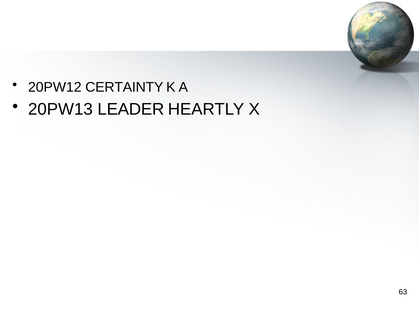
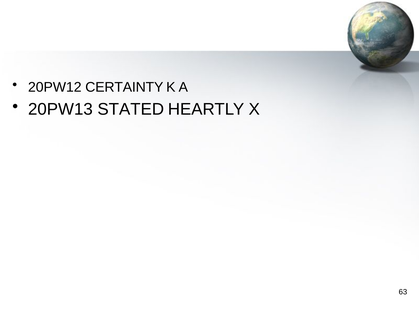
LEADER: LEADER -> STATED (131, 109)
